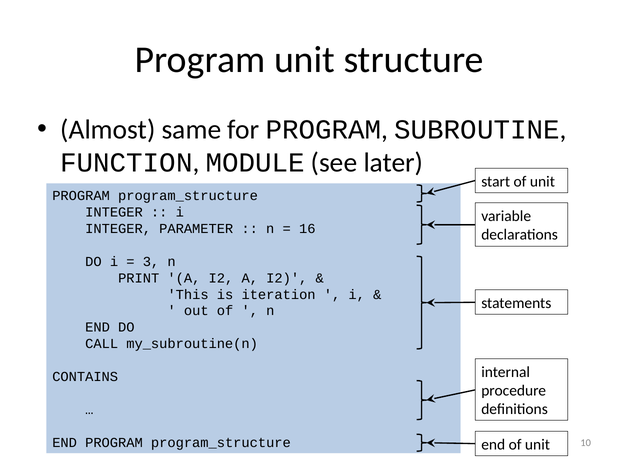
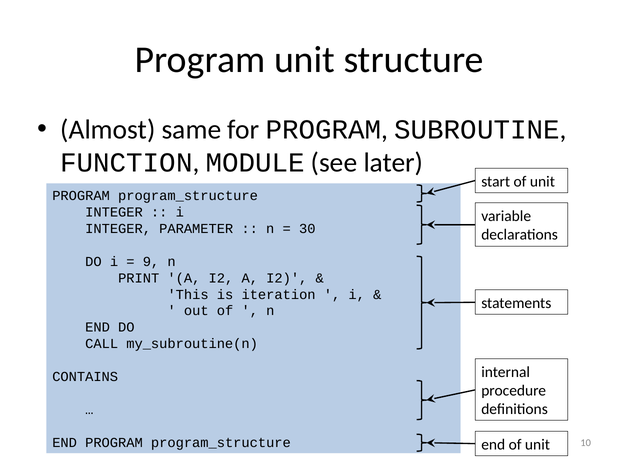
16: 16 -> 30 (307, 229)
3: 3 -> 9 (151, 262)
